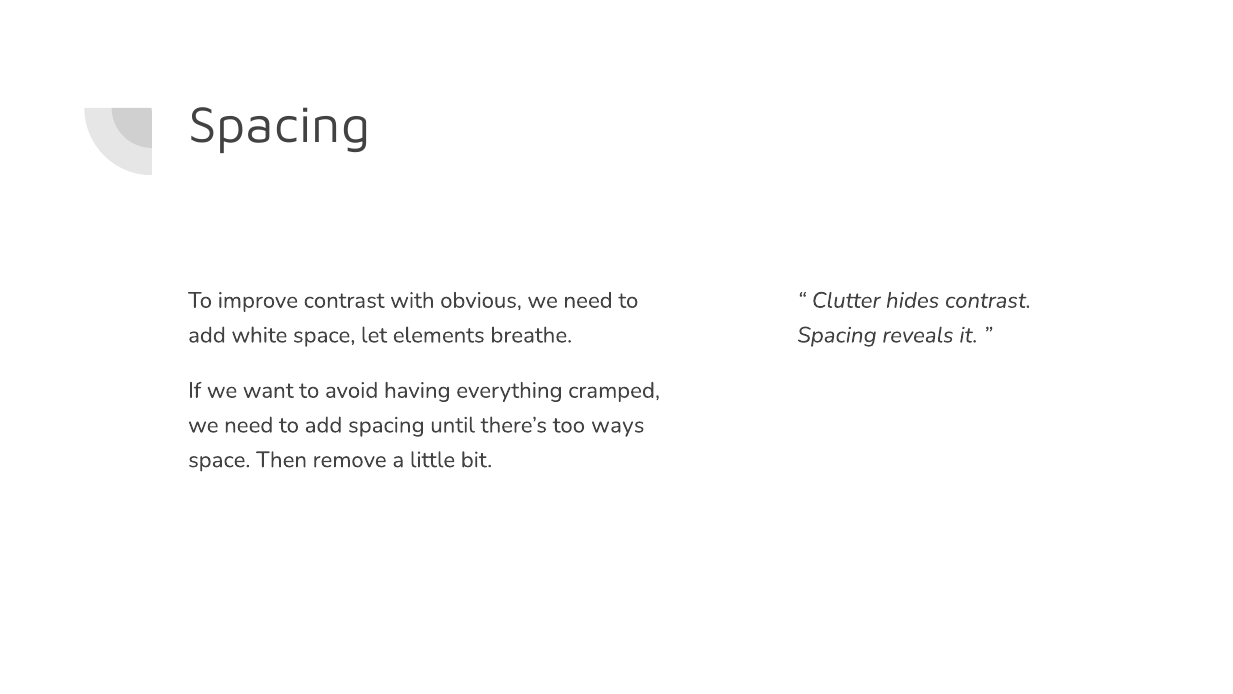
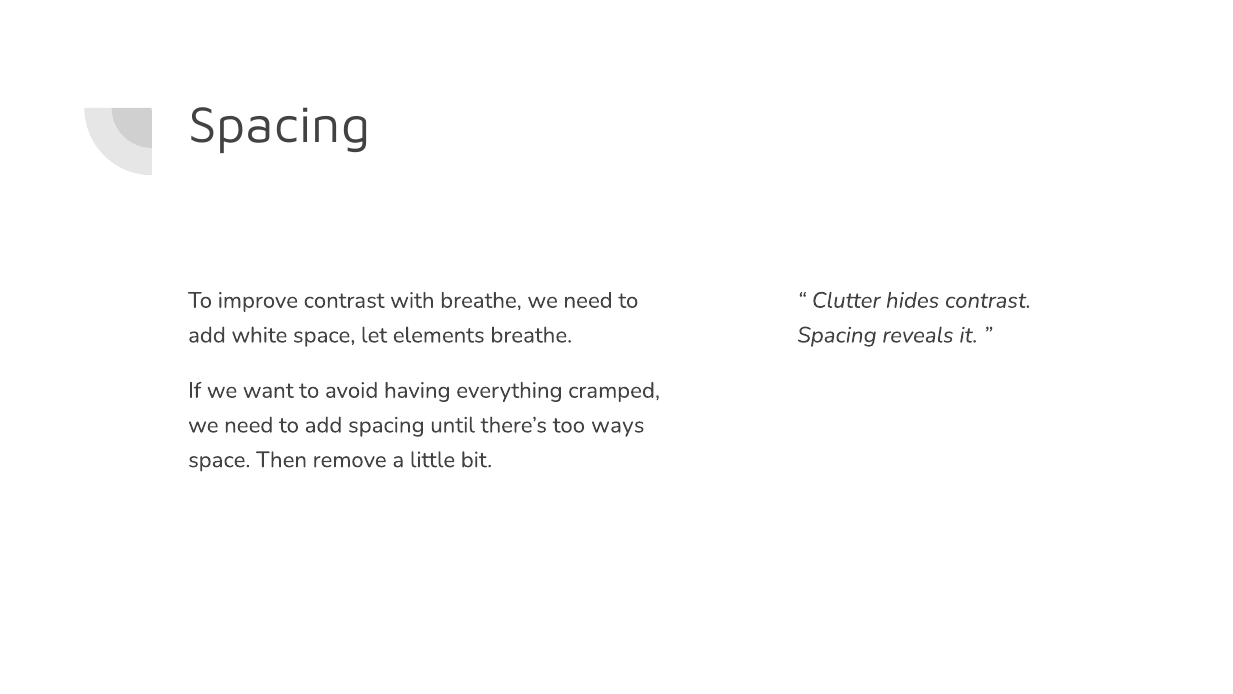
with obvious: obvious -> breathe (481, 300)
